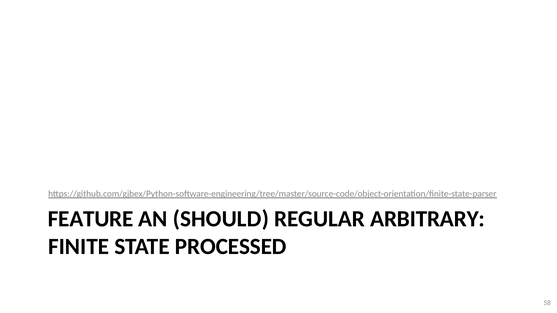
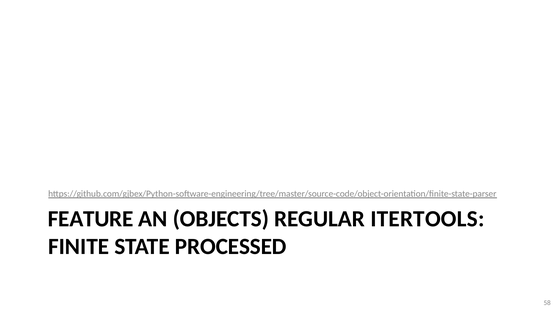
SHOULD: SHOULD -> OBJECTS (221, 219)
ARBITRARY: ARBITRARY -> ITERTOOLS (427, 219)
